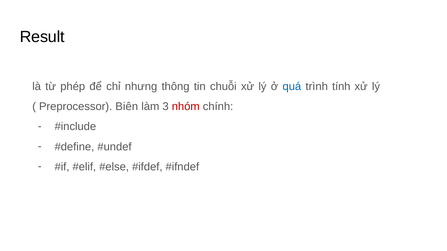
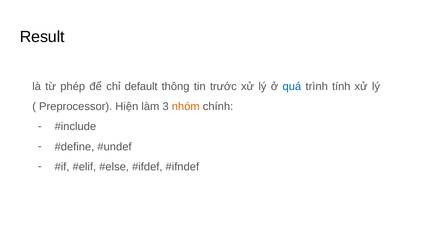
nhưng: nhưng -> default (141, 87)
chuỗi: chuỗi -> trước (223, 87)
Biên: Biên -> Hiện (127, 107)
nhóm colour: red -> orange (186, 107)
